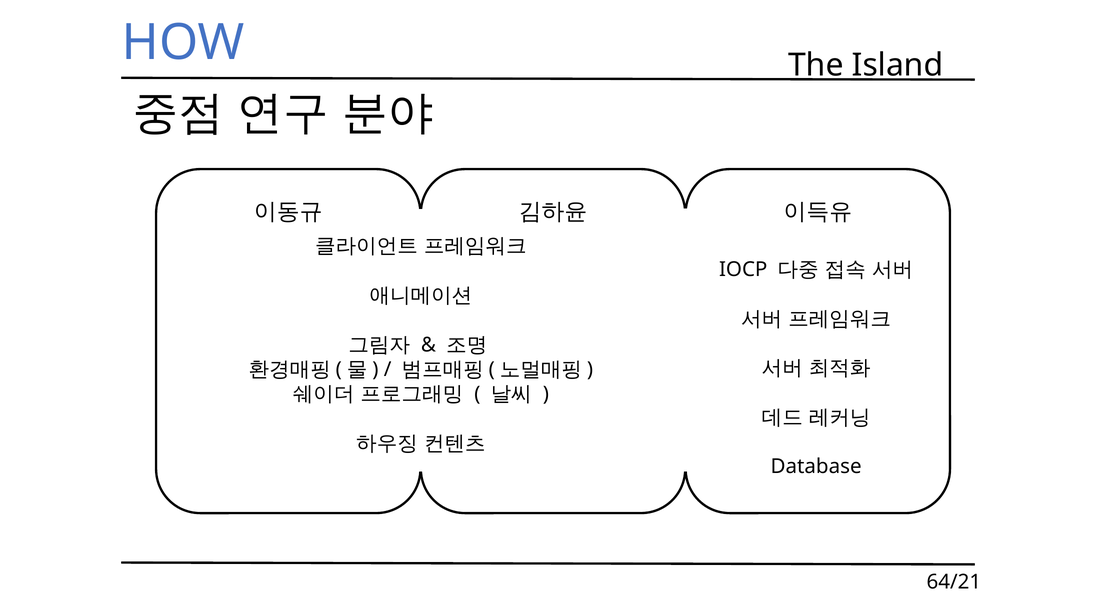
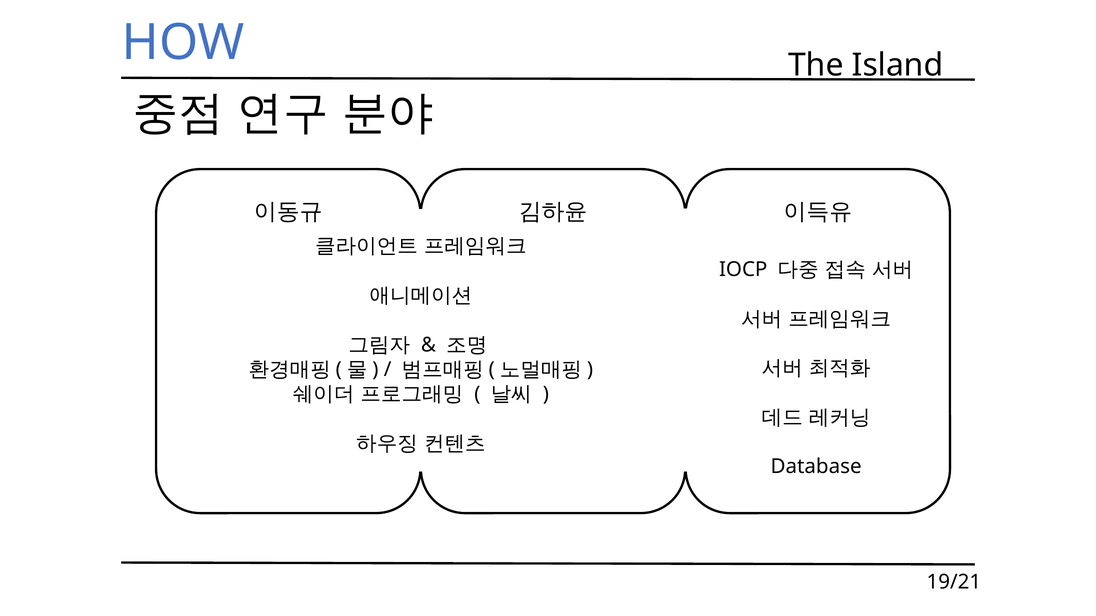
64/21: 64/21 -> 19/21 (954, 583)
